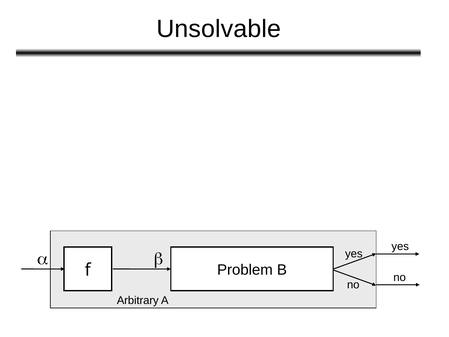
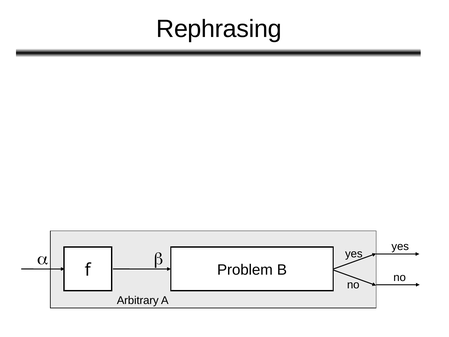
Unsolvable: Unsolvable -> Rephrasing (219, 29)
